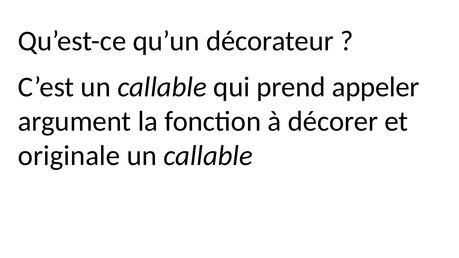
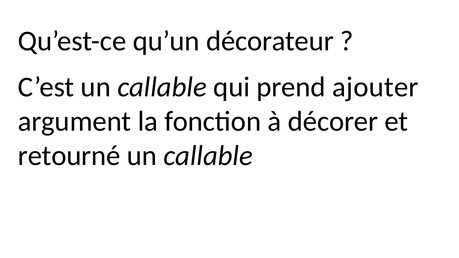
appeler: appeler -> ajouter (375, 87)
originale: originale -> retourné (69, 156)
